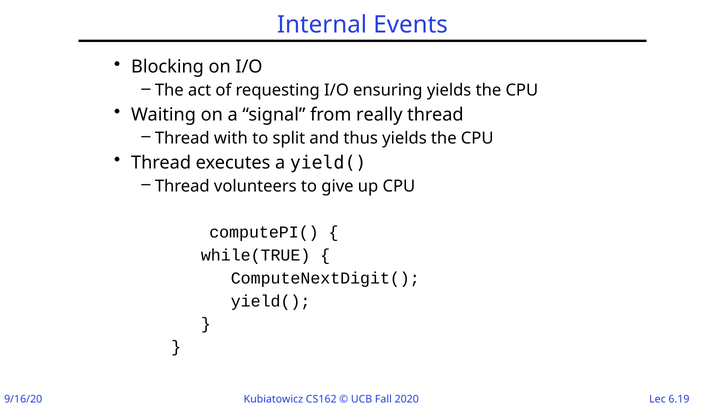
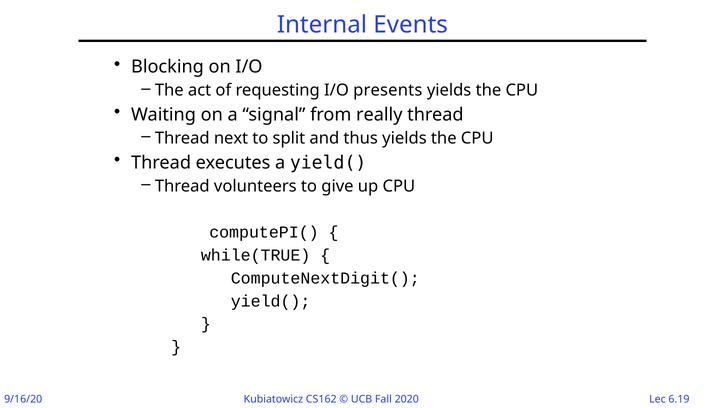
ensuring: ensuring -> presents (388, 90)
with: with -> next (231, 138)
